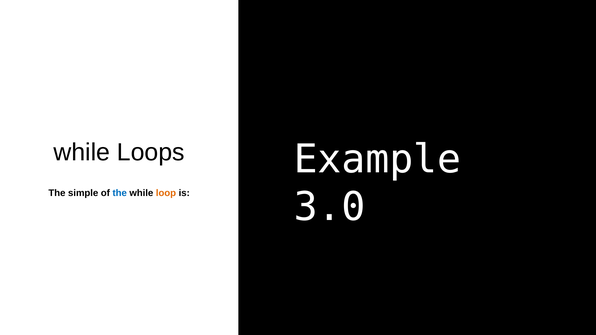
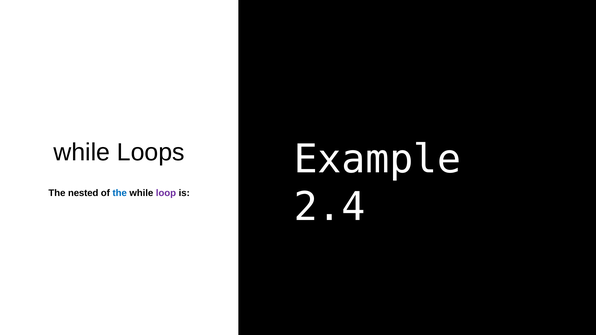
simple: simple -> nested (83, 193)
loop colour: orange -> purple (166, 193)
3.0: 3.0 -> 2.4 (330, 207)
